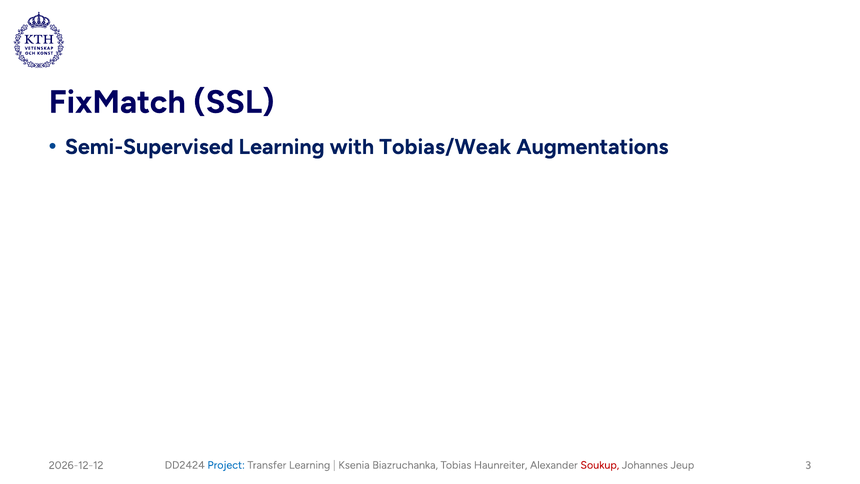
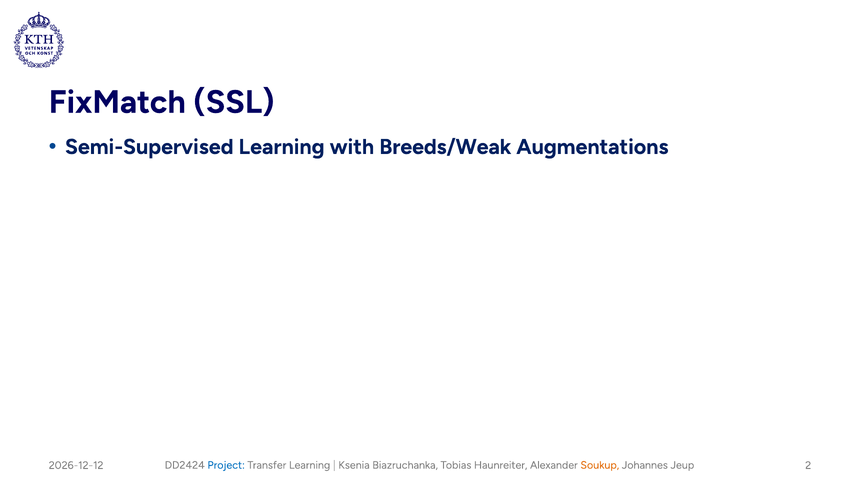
Tobias/Weak: Tobias/Weak -> Breeds/Weak (445, 147)
Soukup colour: red -> orange (600, 465)
3: 3 -> 2 (808, 465)
